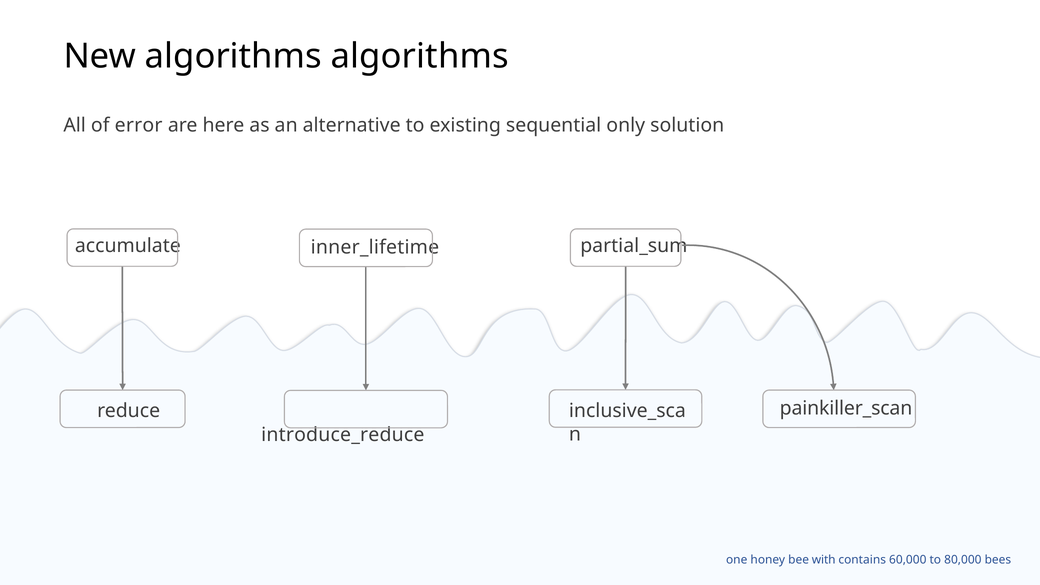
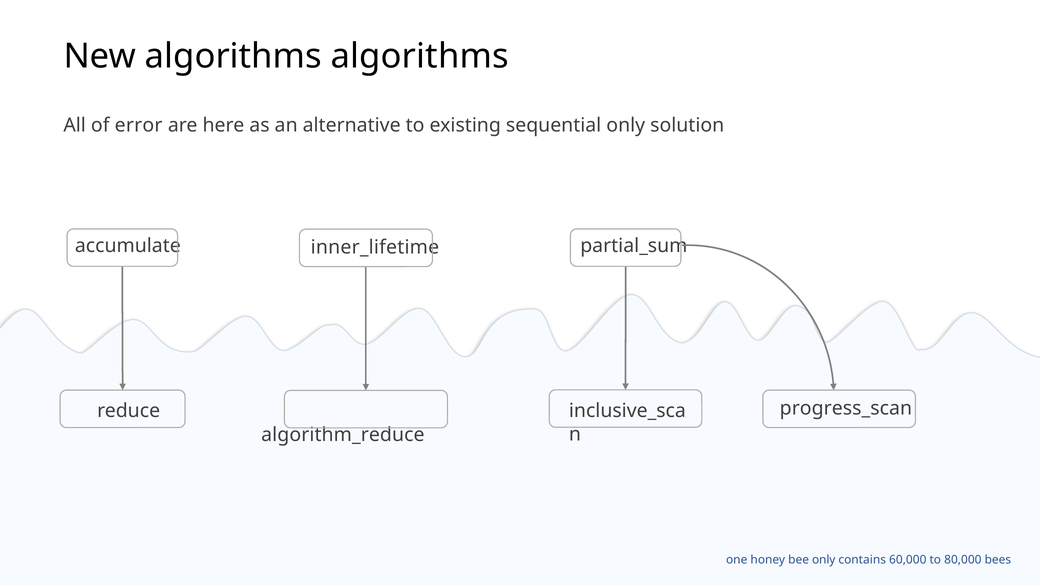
painkiller_scan: painkiller_scan -> progress_scan (846, 408)
introduce_reduce: introduce_reduce -> algorithm_reduce (343, 435)
bee with: with -> only (824, 560)
